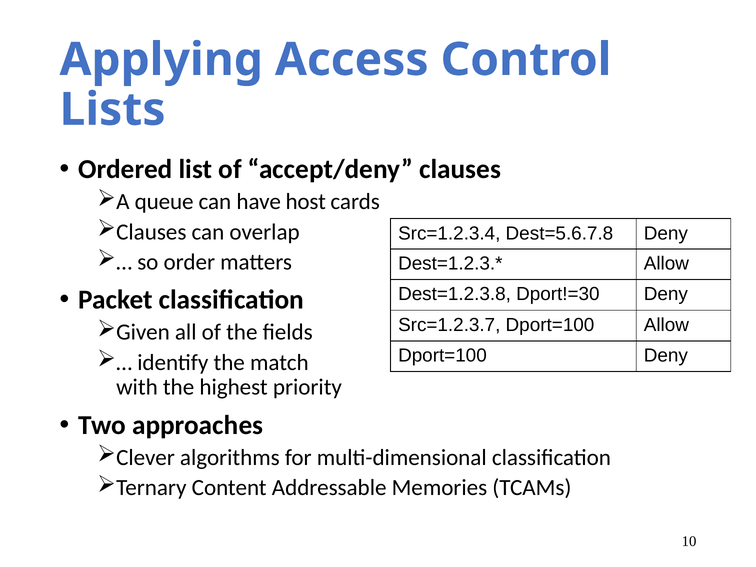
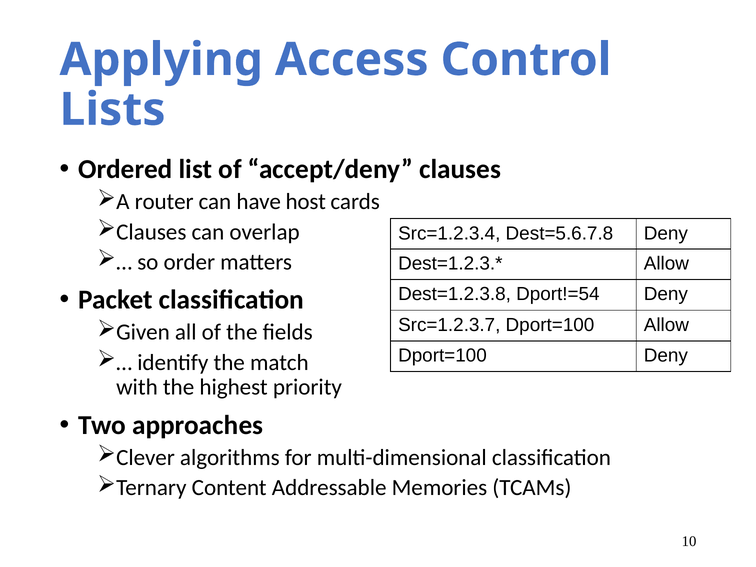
queue: queue -> router (164, 202)
Dport!=30: Dport!=30 -> Dport!=54 (558, 294)
